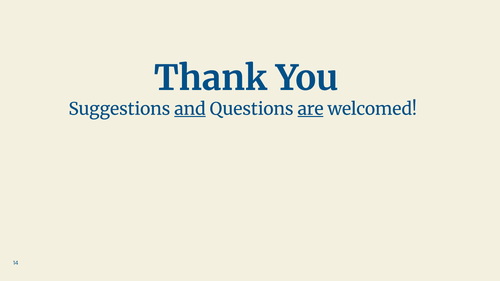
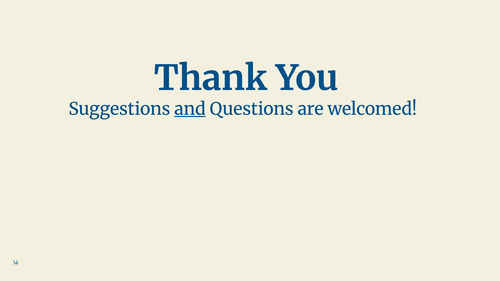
are underline: present -> none (311, 109)
